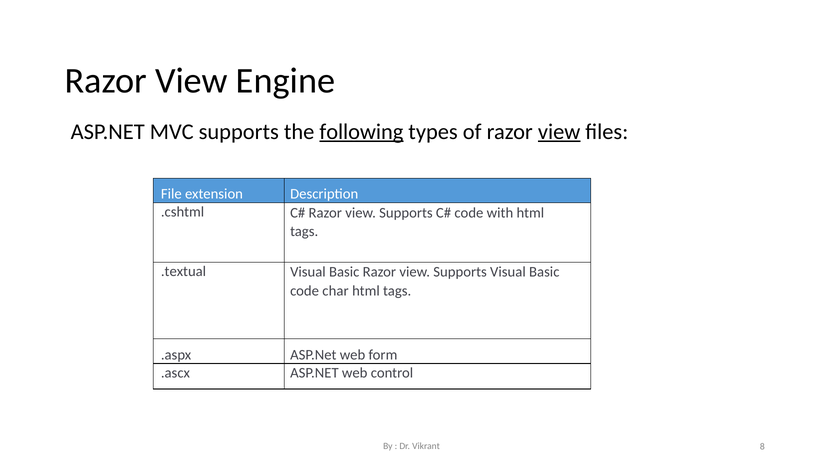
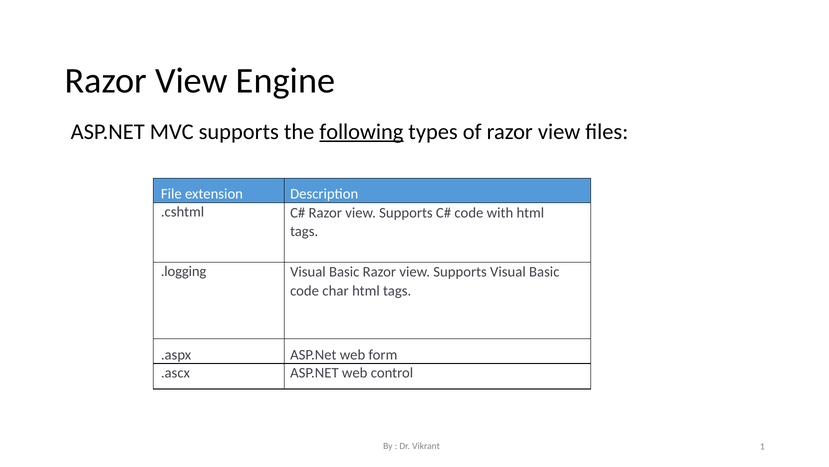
view underline: present -> none (559, 132)
.textual: .textual -> .logging (184, 271)
8: 8 -> 1 (762, 447)
